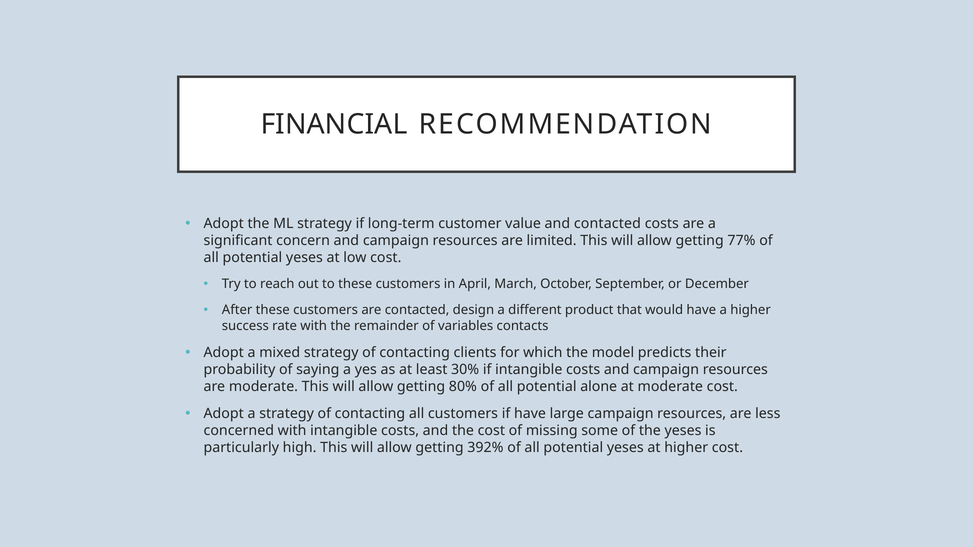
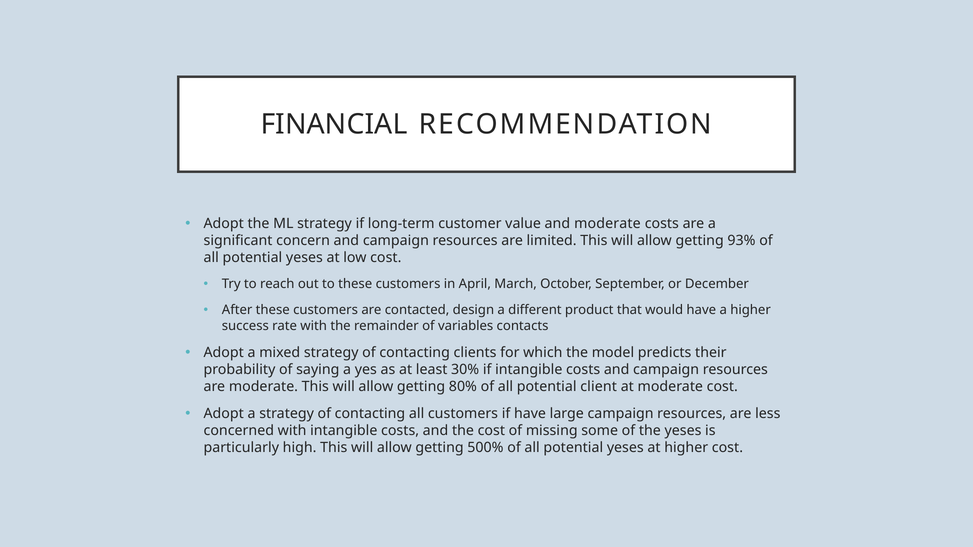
and contacted: contacted -> moderate (607, 224)
77%: 77% -> 93% (741, 241)
alone: alone -> client (599, 387)
392%: 392% -> 500% (485, 448)
